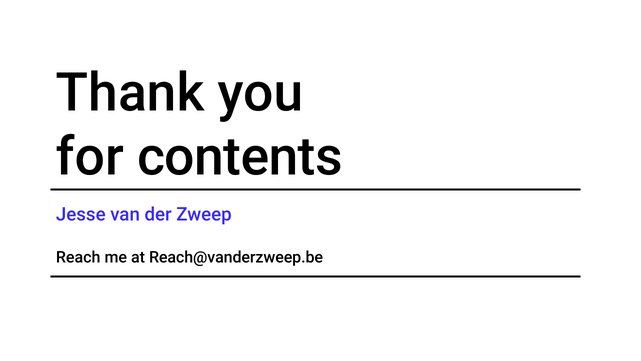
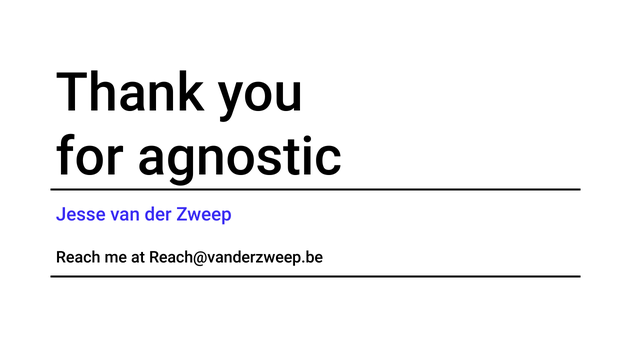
contents: contents -> agnostic (240, 157)
